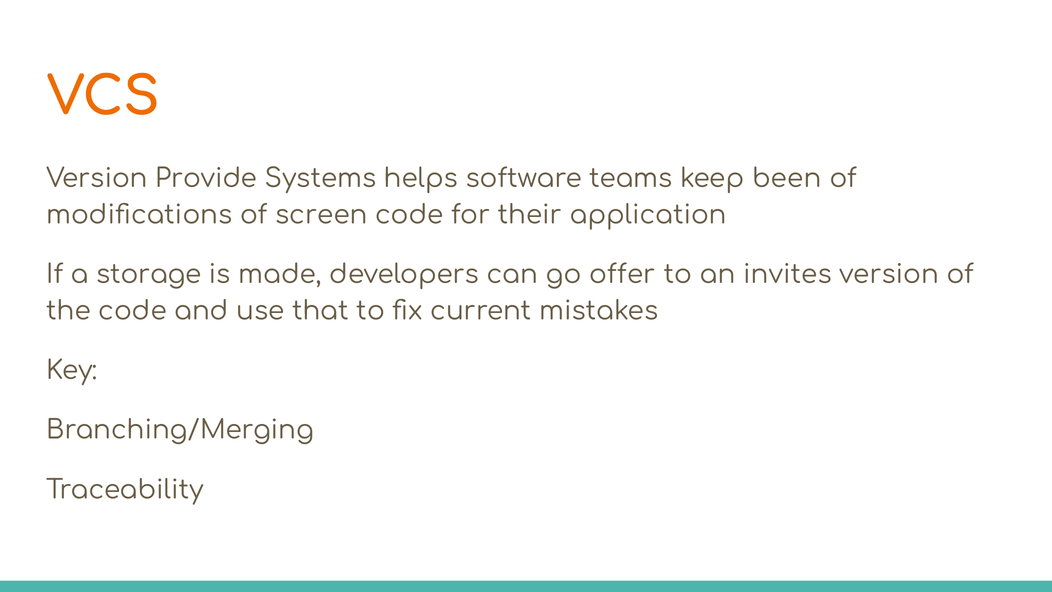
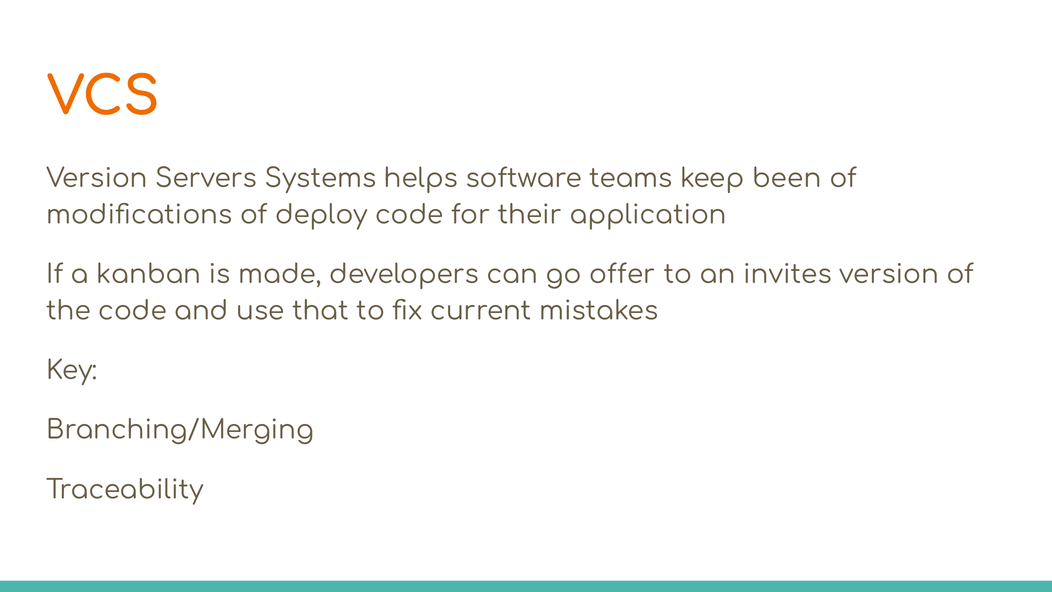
Provide: Provide -> Servers (206, 179)
screen: screen -> deploy (321, 215)
storage: storage -> kanban (149, 274)
